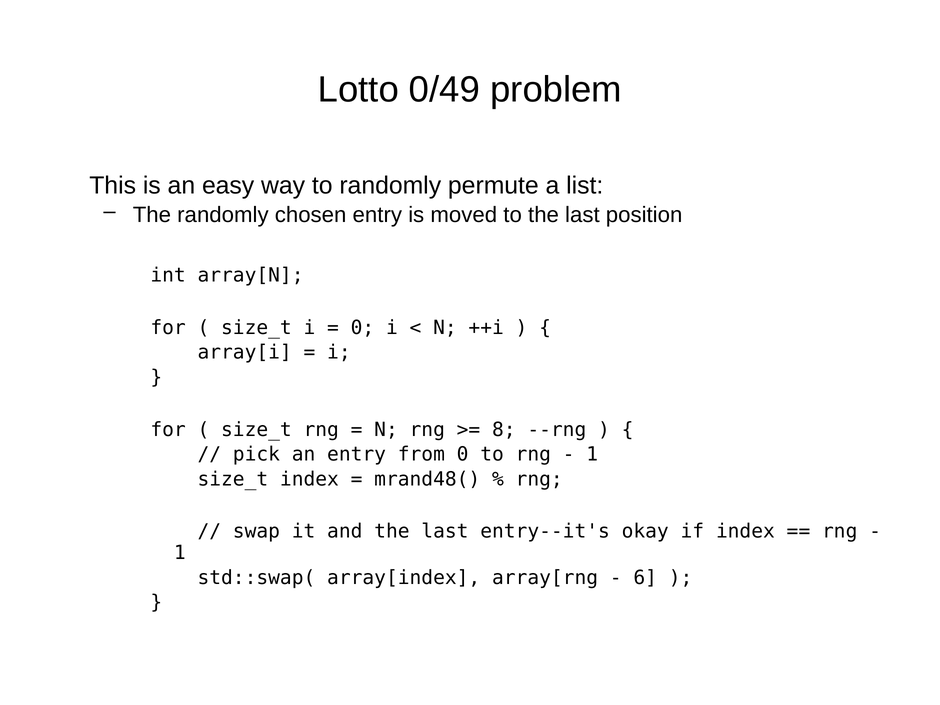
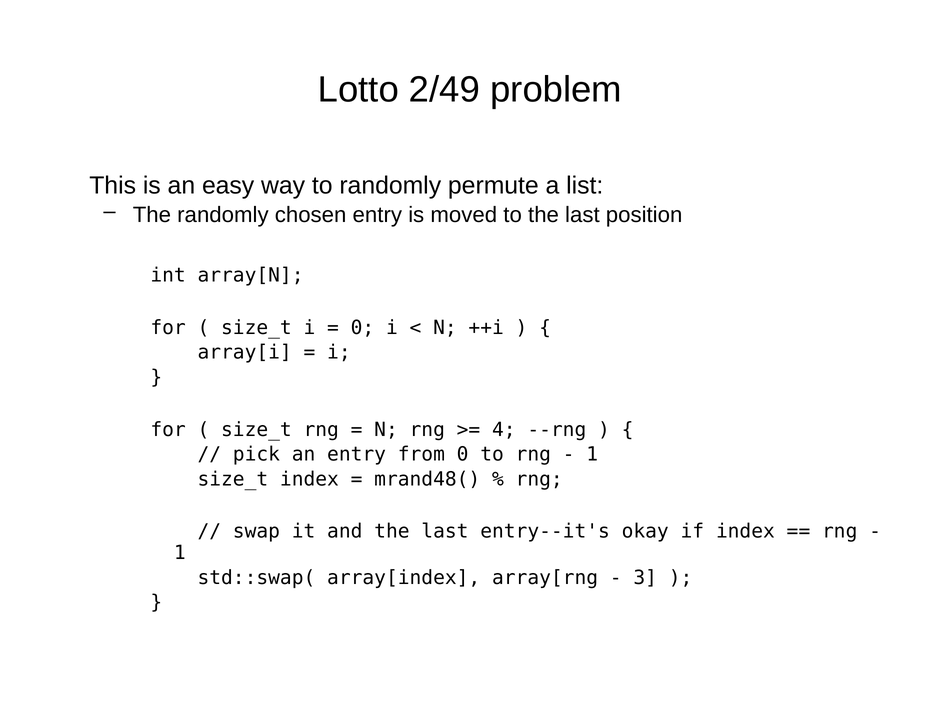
0/49: 0/49 -> 2/49 (444, 90)
8: 8 -> 4 (504, 430)
6: 6 -> 3 (645, 578)
